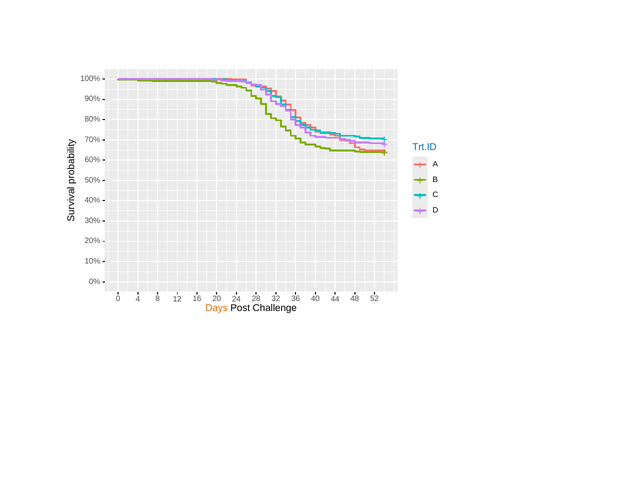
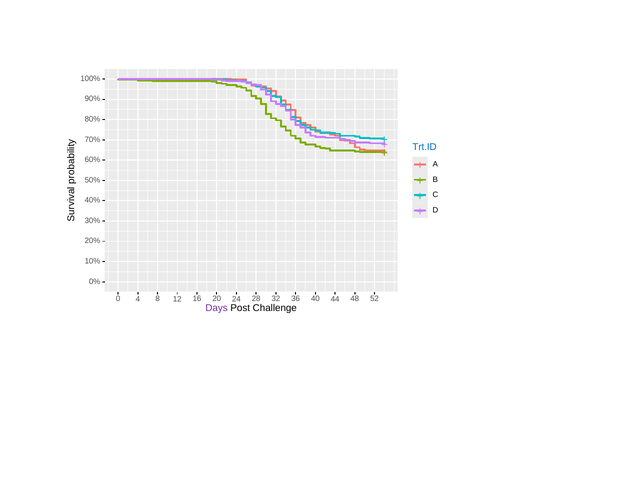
Days colour: orange -> purple (217, 308)
